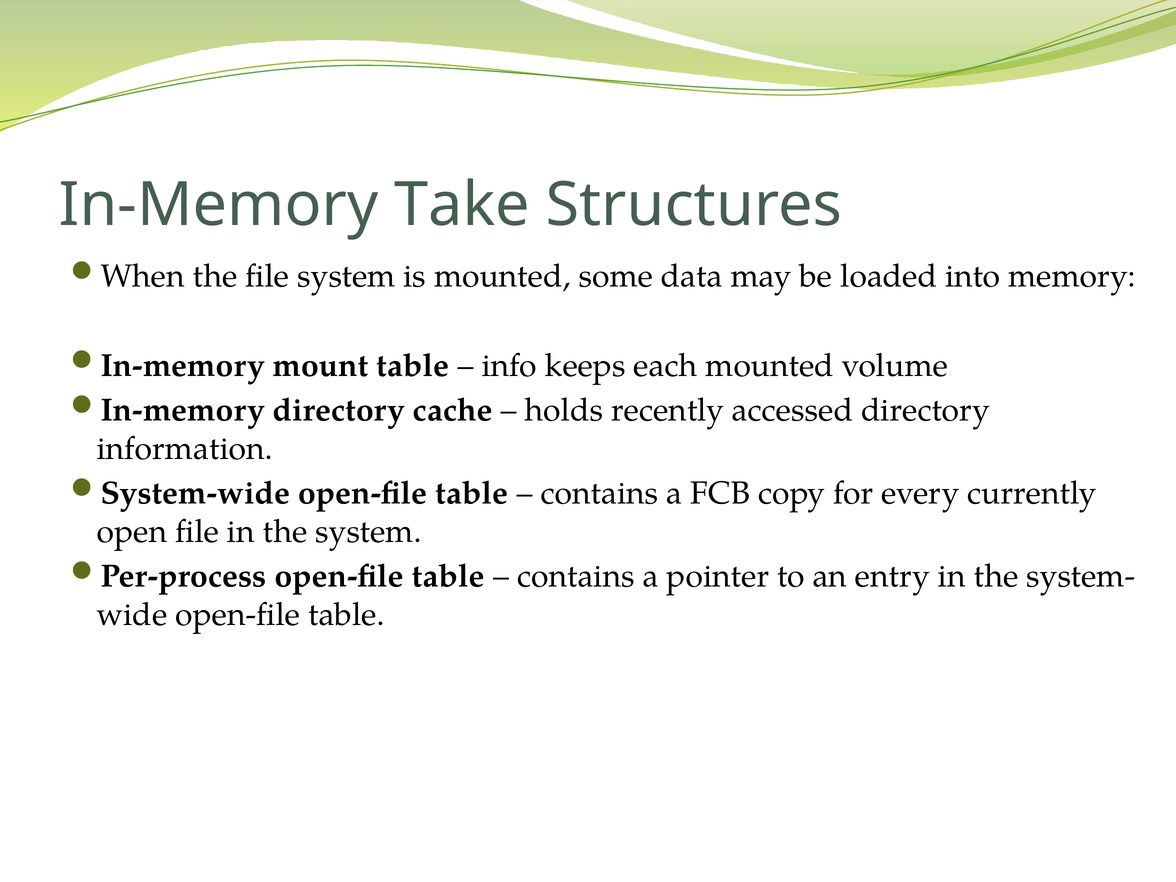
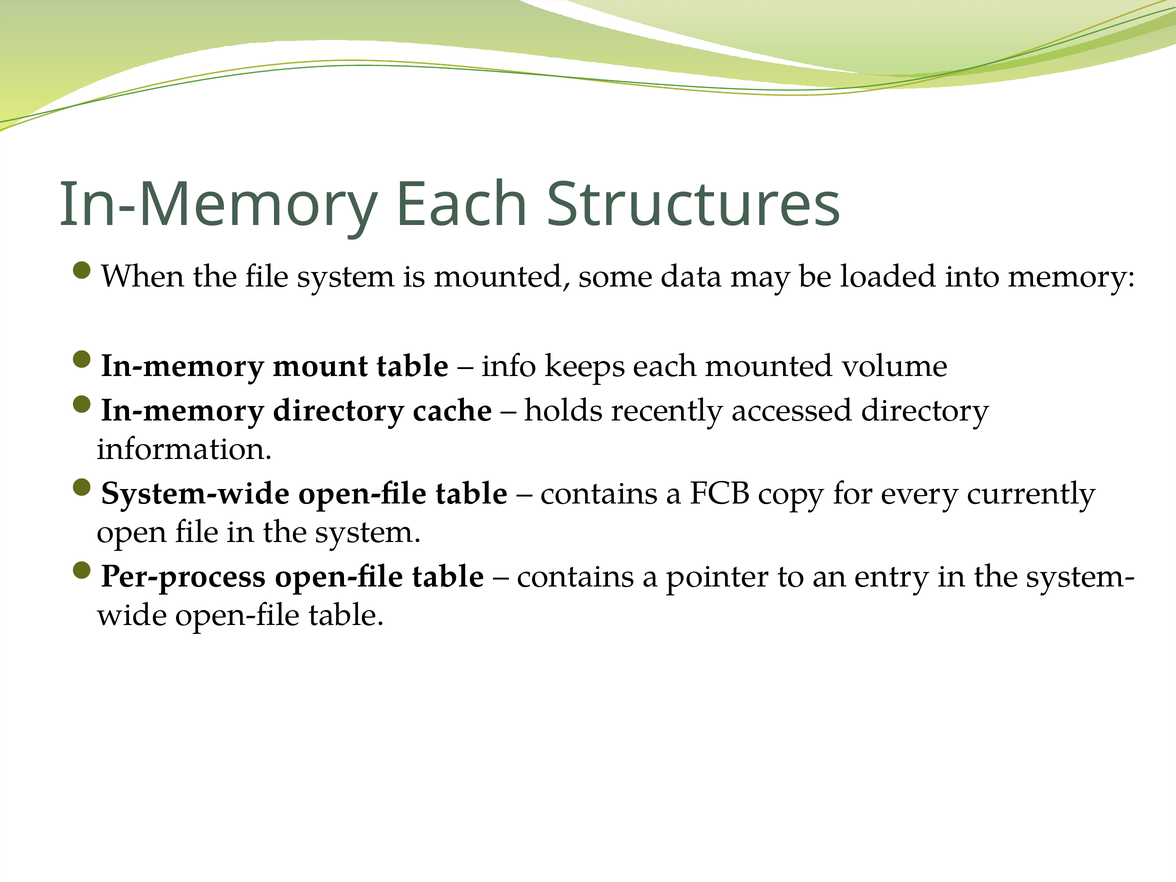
In-Memory Take: Take -> Each (462, 205)
